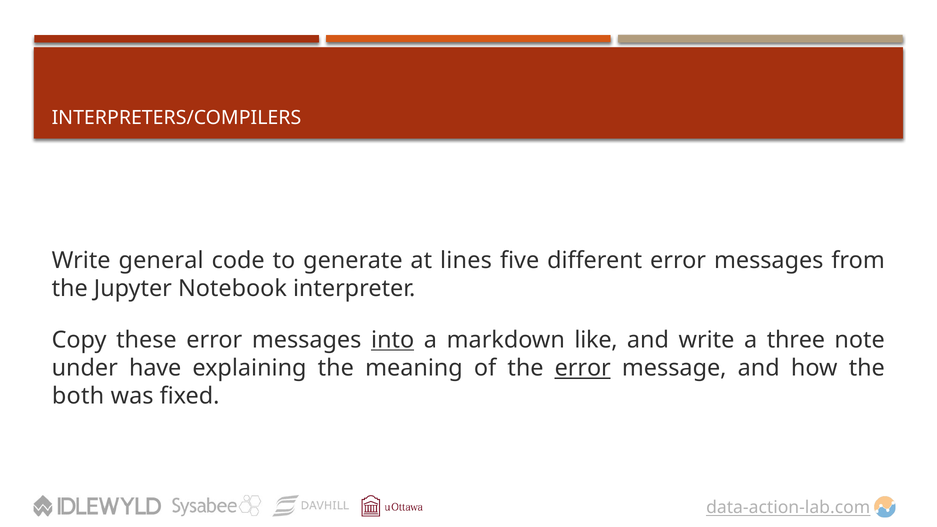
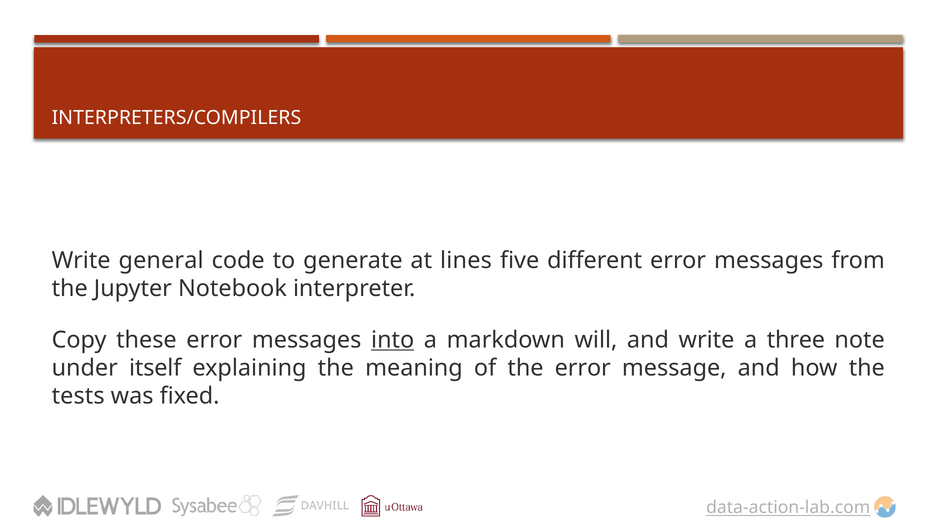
like: like -> will (596, 340)
have: have -> itself (155, 368)
error underline: present -> none (583, 368)
both: both -> tests (78, 396)
